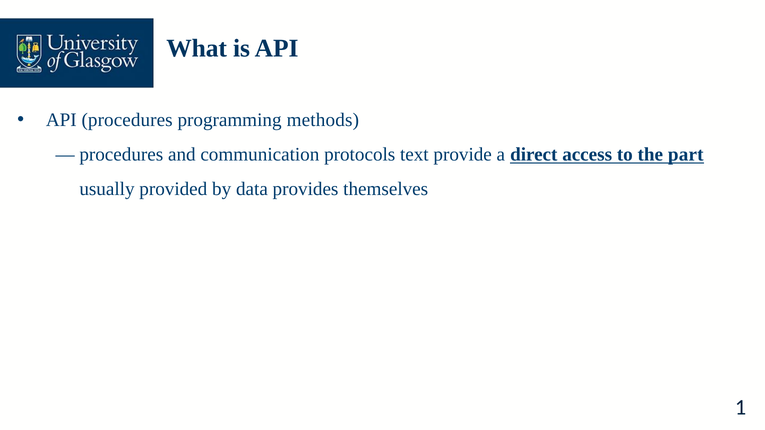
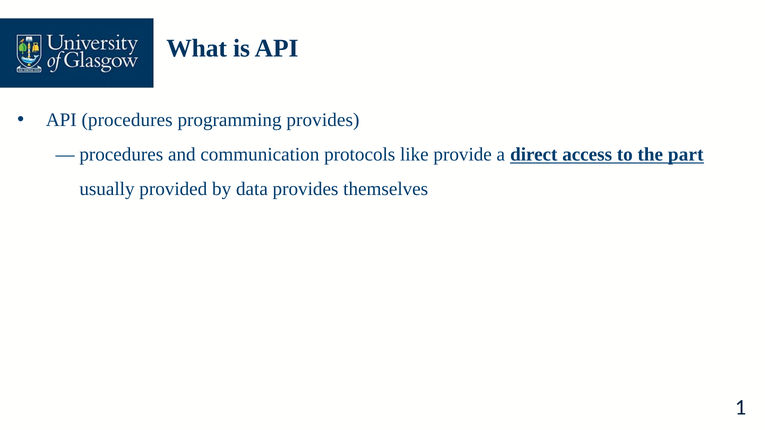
programming methods: methods -> provides (323, 120)
text: text -> like (414, 155)
